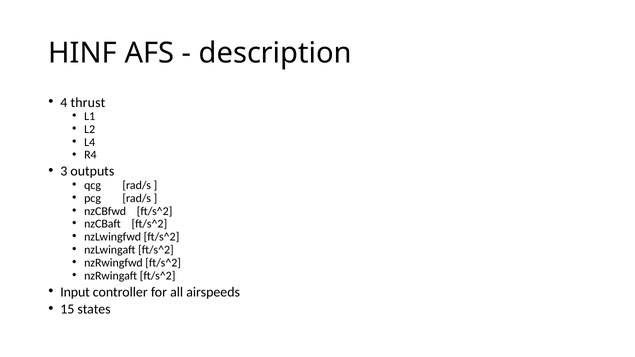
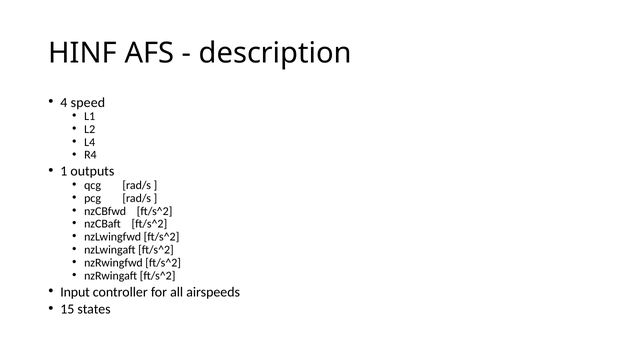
thrust: thrust -> speed (88, 102)
3: 3 -> 1 (64, 171)
